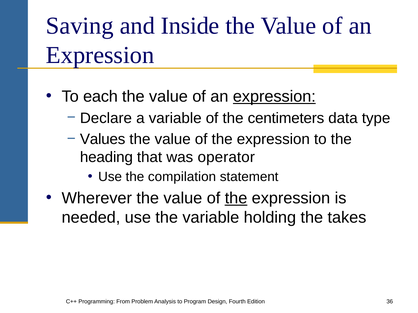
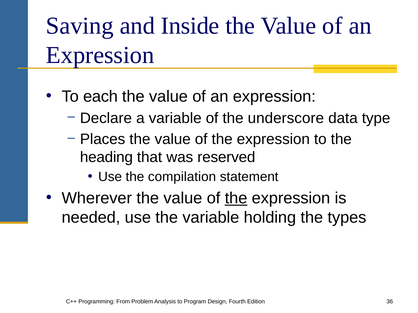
expression underline: present -> none (274, 97)
centimeters: centimeters -> underscore (286, 118)
Values: Values -> Places (103, 139)
operator: operator -> reserved (226, 158)
takes: takes -> types (347, 218)
